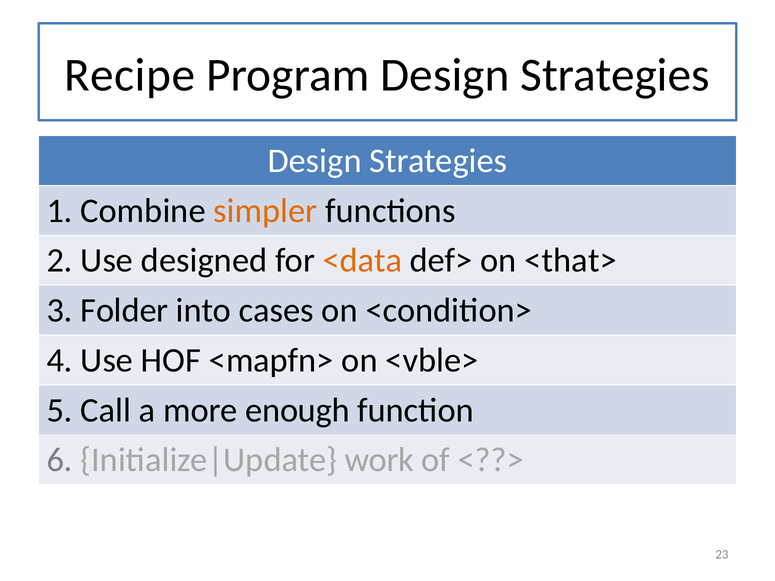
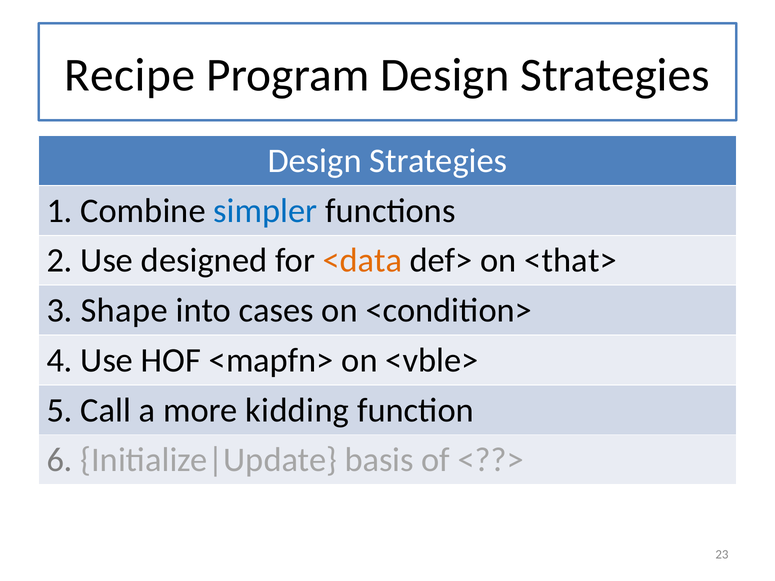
simpler colour: orange -> blue (265, 211)
Folder: Folder -> Shape (124, 311)
enough: enough -> kidding (297, 410)
work: work -> basis (379, 460)
